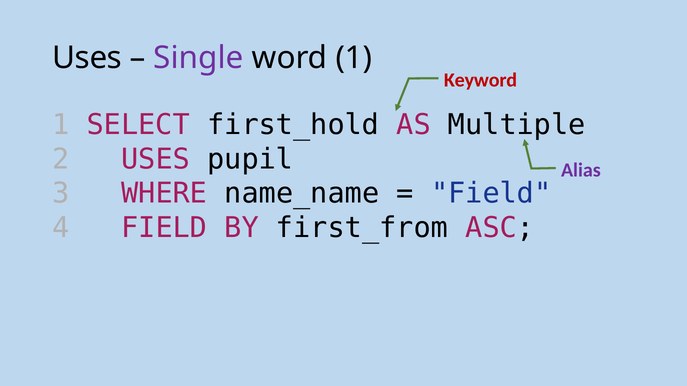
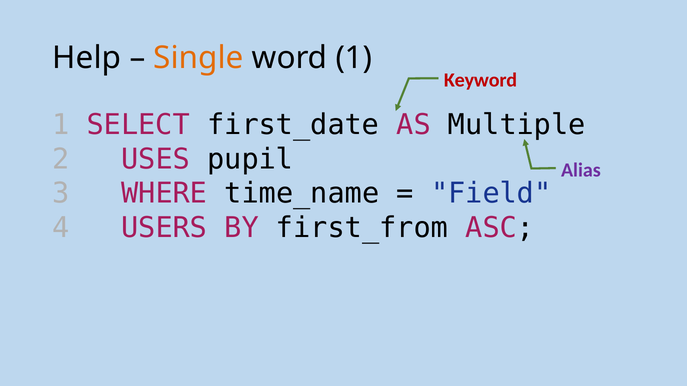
Uses: Uses -> Help (87, 58)
Single colour: purple -> orange (199, 58)
first_hold: first_hold -> first_date (293, 125)
name_name: name_name -> time_name (302, 194)
4 FIELD: FIELD -> USERS (164, 228)
